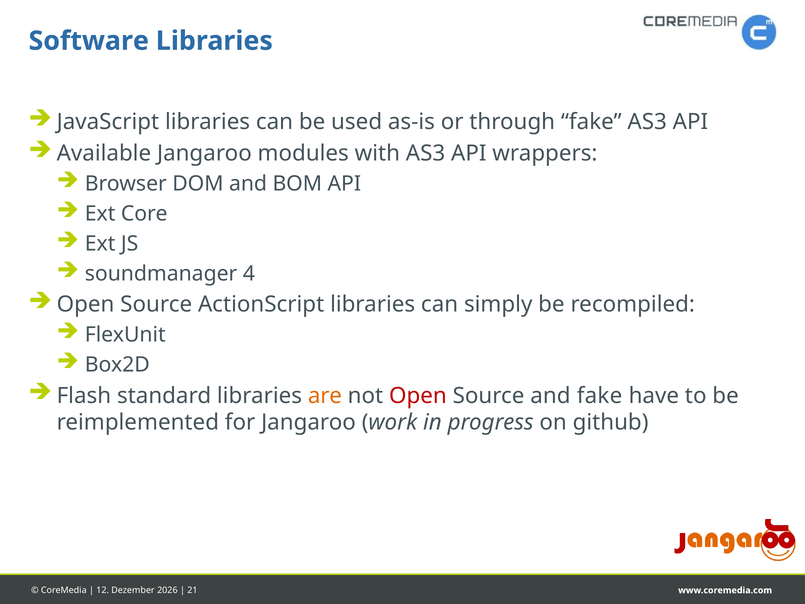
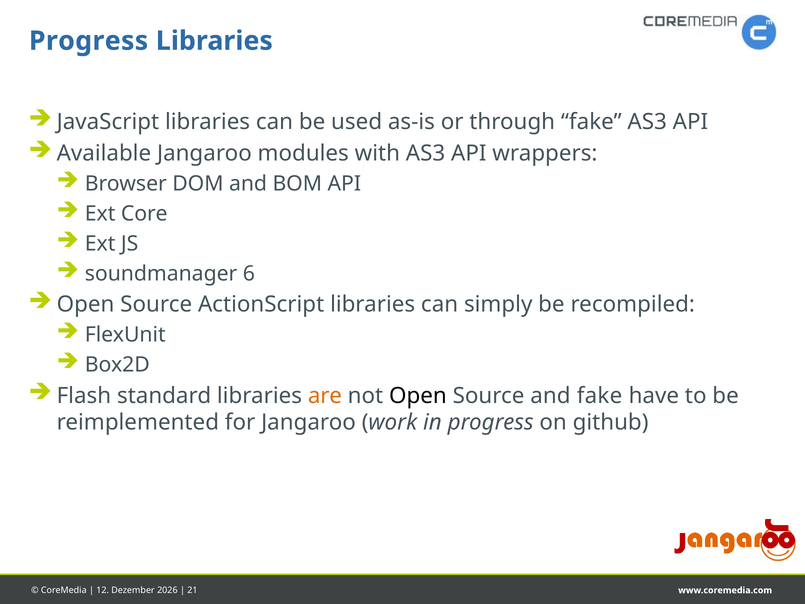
Software: Software -> Progress (89, 41)
4: 4 -> 6 (249, 274)
Open colour: red -> black (418, 395)
